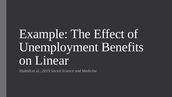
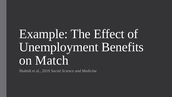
Linear: Linear -> Match (52, 60)
